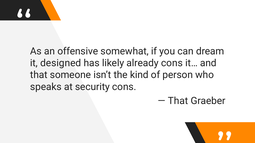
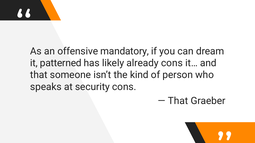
somewhat: somewhat -> mandatory (125, 51)
designed: designed -> patterned (61, 63)
